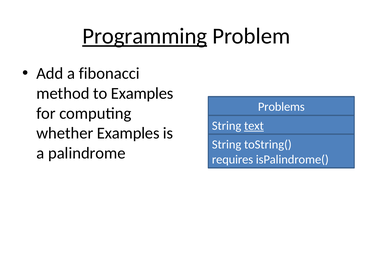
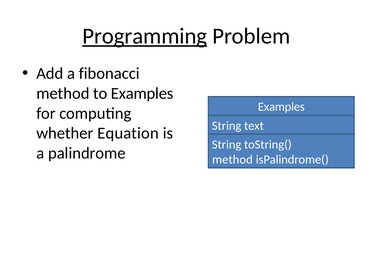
Problems: Problems -> Examples (281, 107)
text underline: present -> none (254, 126)
whether Examples: Examples -> Equation (128, 133)
requires: requires -> method (232, 159)
